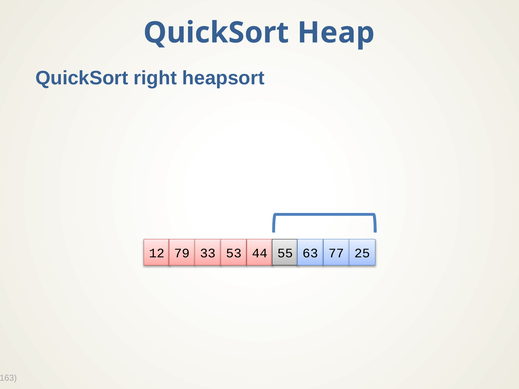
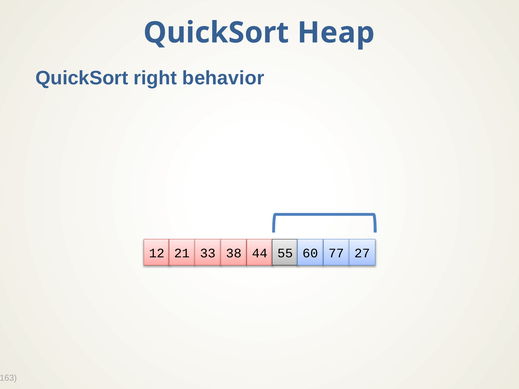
heapsort: heapsort -> behavior (223, 78)
79: 79 -> 21 (182, 253)
53: 53 -> 38 (234, 253)
63: 63 -> 60 (310, 253)
25: 25 -> 27 (362, 253)
